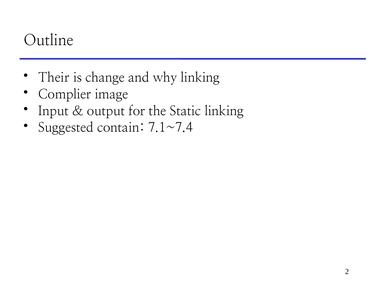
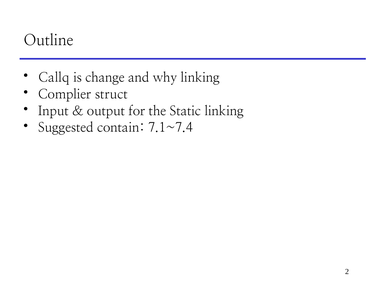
Their: Their -> Callq (54, 78)
image: image -> struct (111, 94)
